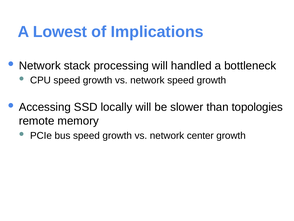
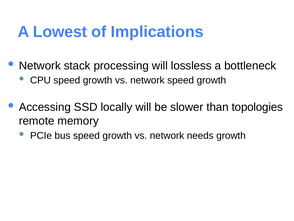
handled: handled -> lossless (191, 65)
center: center -> needs (200, 135)
